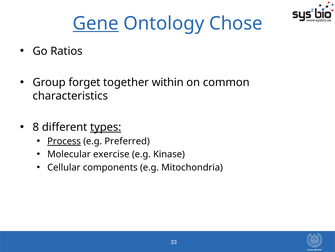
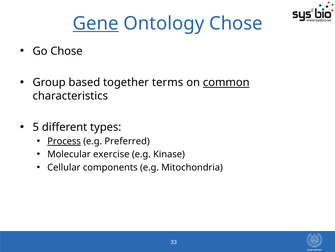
Go Ratios: Ratios -> Chose (66, 51)
forget: forget -> based (84, 82)
within: within -> terms (168, 82)
common underline: none -> present (226, 82)
8: 8 -> 5 (36, 127)
types underline: present -> none (106, 127)
